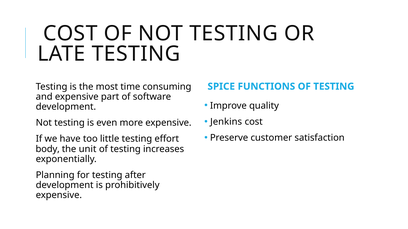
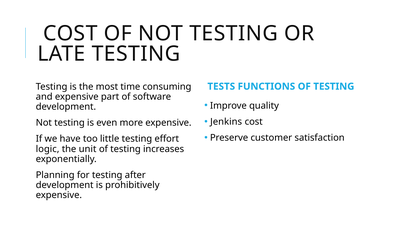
SPICE: SPICE -> TESTS (221, 87)
body: body -> logic (48, 149)
